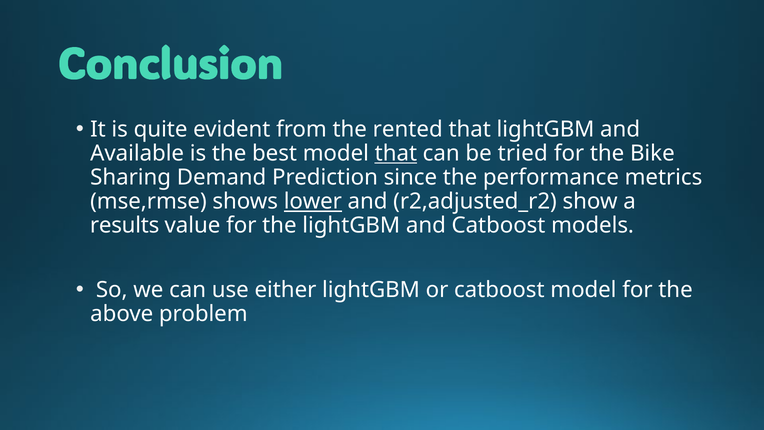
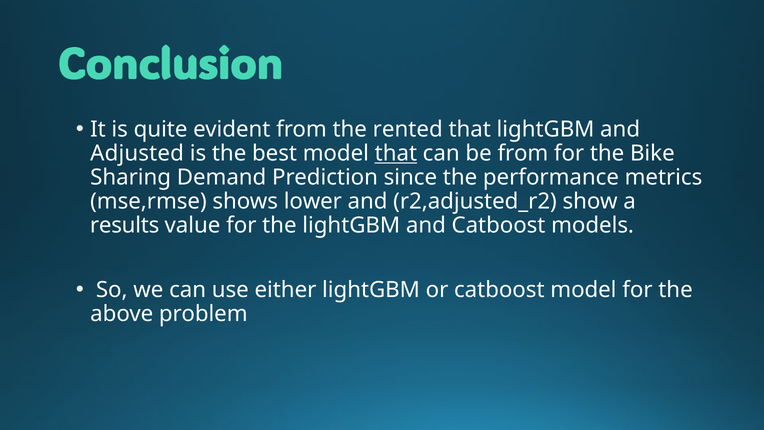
Available: Available -> Adjusted (137, 153)
be tried: tried -> from (523, 153)
lower underline: present -> none (313, 201)
